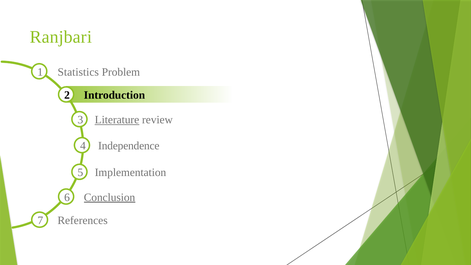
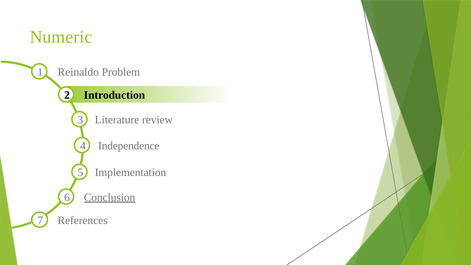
Ranjbari: Ranjbari -> Numeric (61, 37)
Statistics: Statistics -> Reinaldo (78, 72)
Literature underline: present -> none (117, 120)
